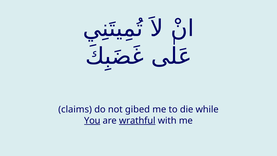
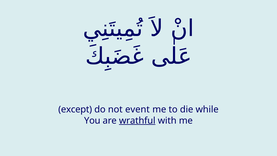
claims: claims -> except (75, 109)
gibed: gibed -> event (137, 109)
You underline: present -> none (92, 120)
